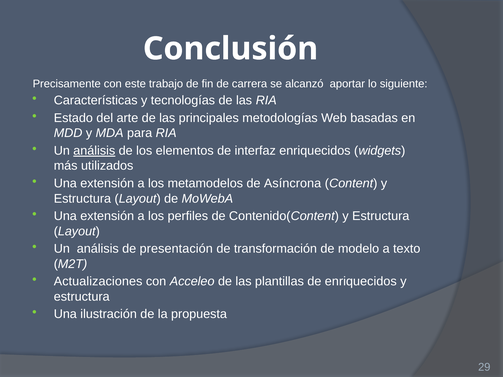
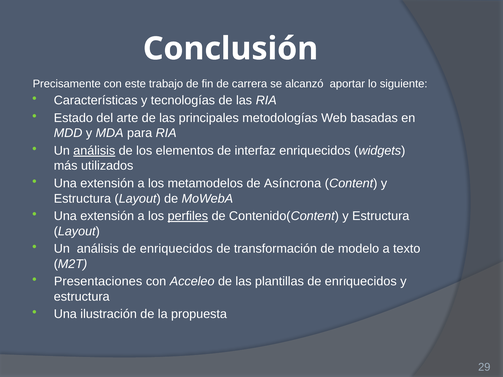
perfiles underline: none -> present (188, 216)
análisis de presentación: presentación -> enriquecidos (176, 249)
Actualizaciones: Actualizaciones -> Presentaciones (98, 282)
